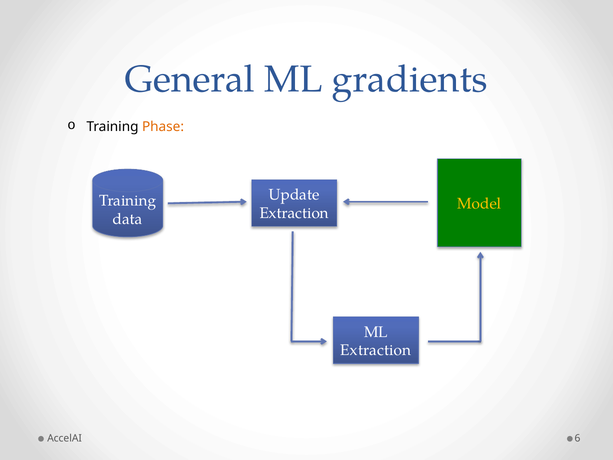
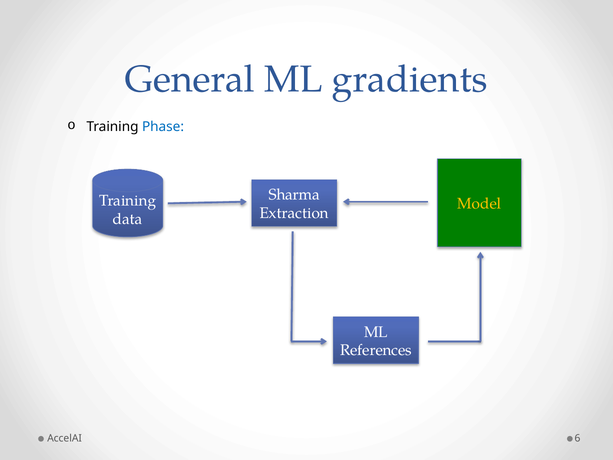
Phase colour: orange -> blue (163, 127)
Update: Update -> Sharma (294, 195)
Extraction: Extraction -> References (376, 350)
